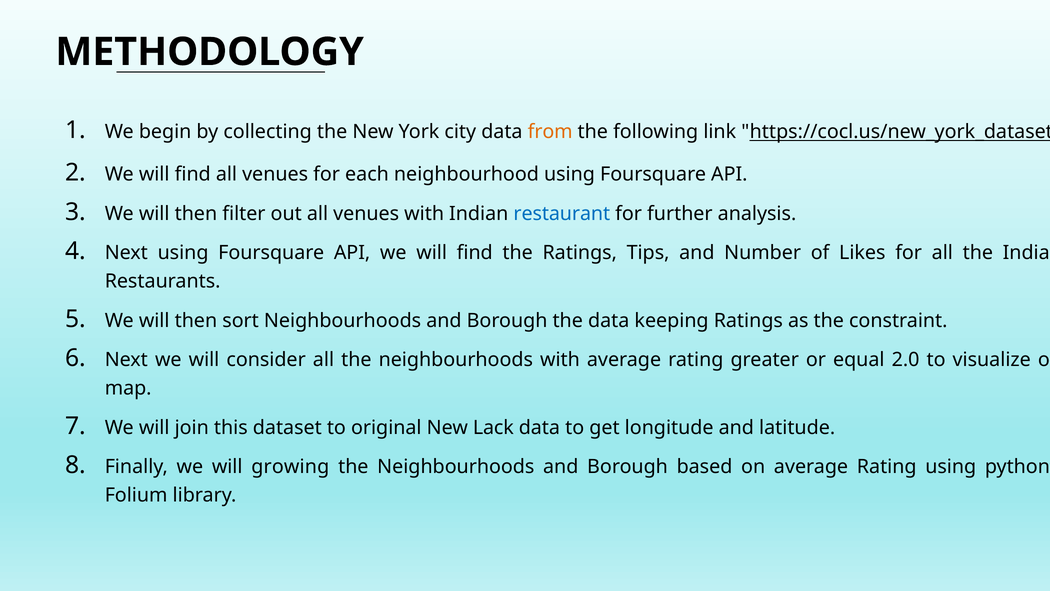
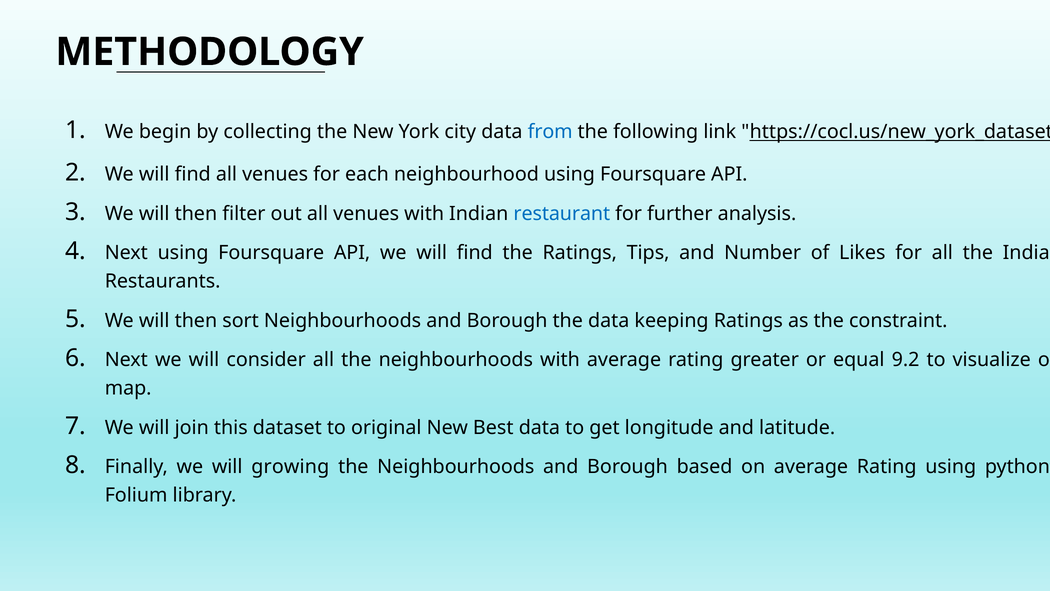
from colour: orange -> blue (550, 132)
2.0: 2.0 -> 9.2 (906, 360)
Lack: Lack -> Best (493, 427)
